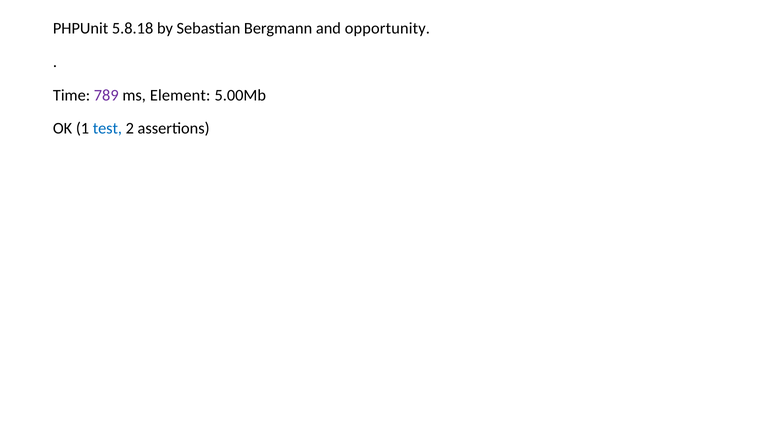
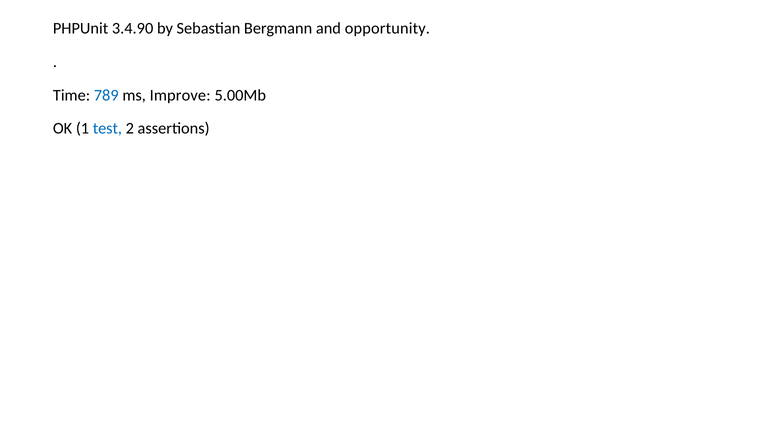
5.8.18: 5.8.18 -> 3.4.90 (133, 28)
789 colour: purple -> blue (106, 95)
Element: Element -> Improve (180, 95)
